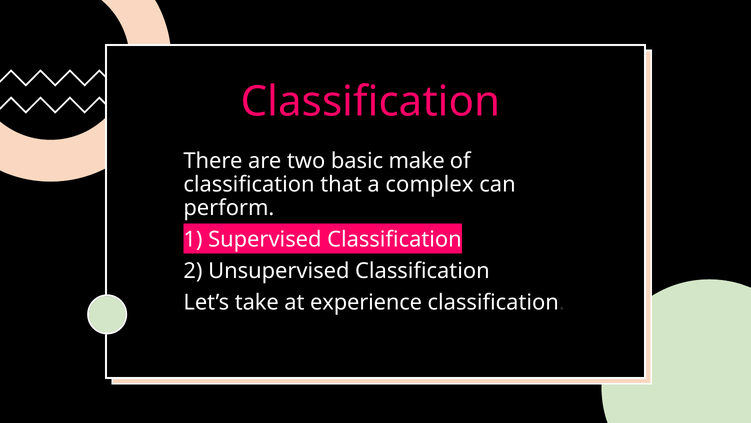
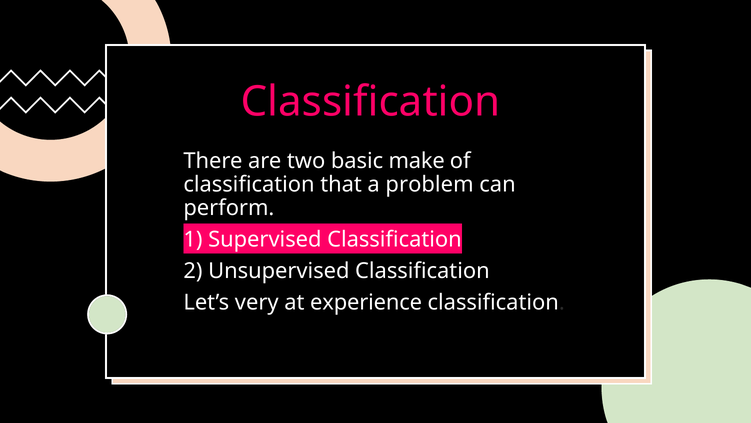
complex: complex -> problem (430, 184)
take: take -> very (257, 302)
